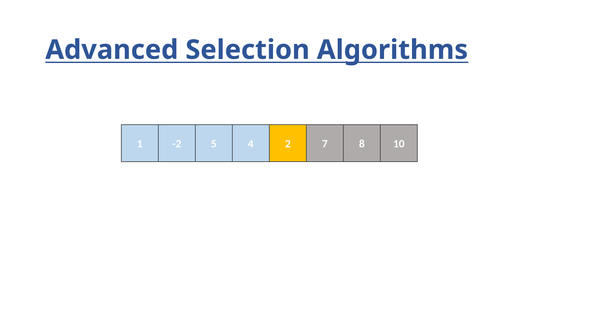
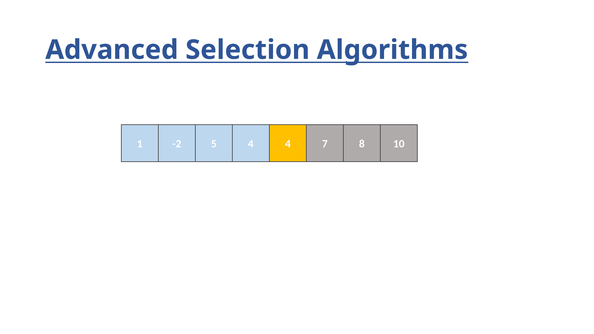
4 2: 2 -> 4 (288, 144)
